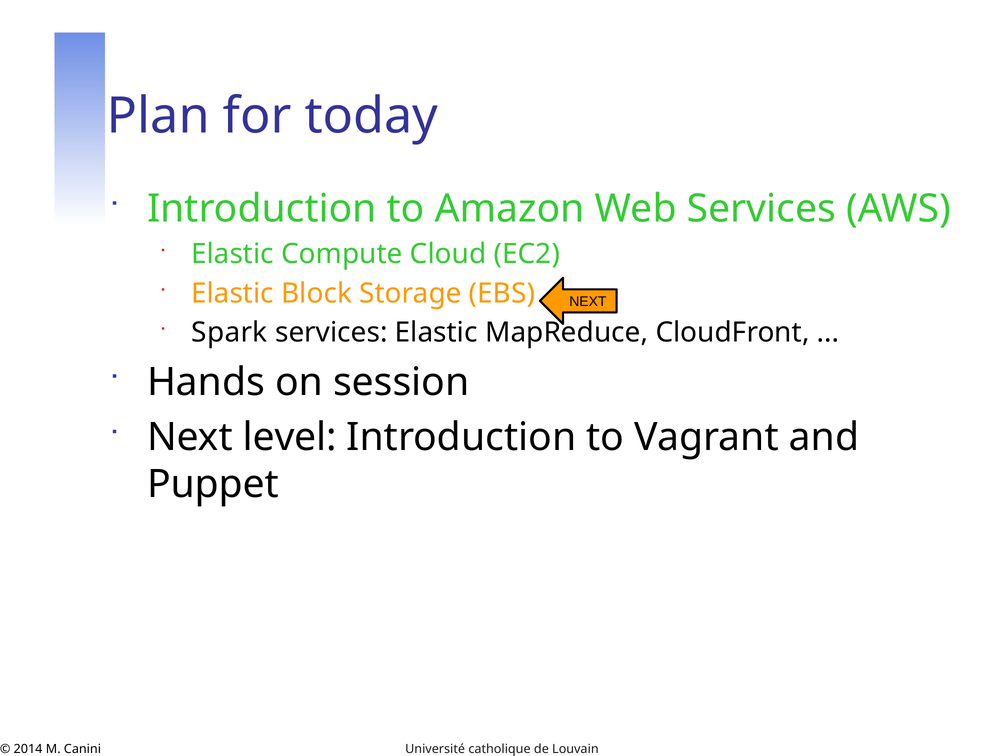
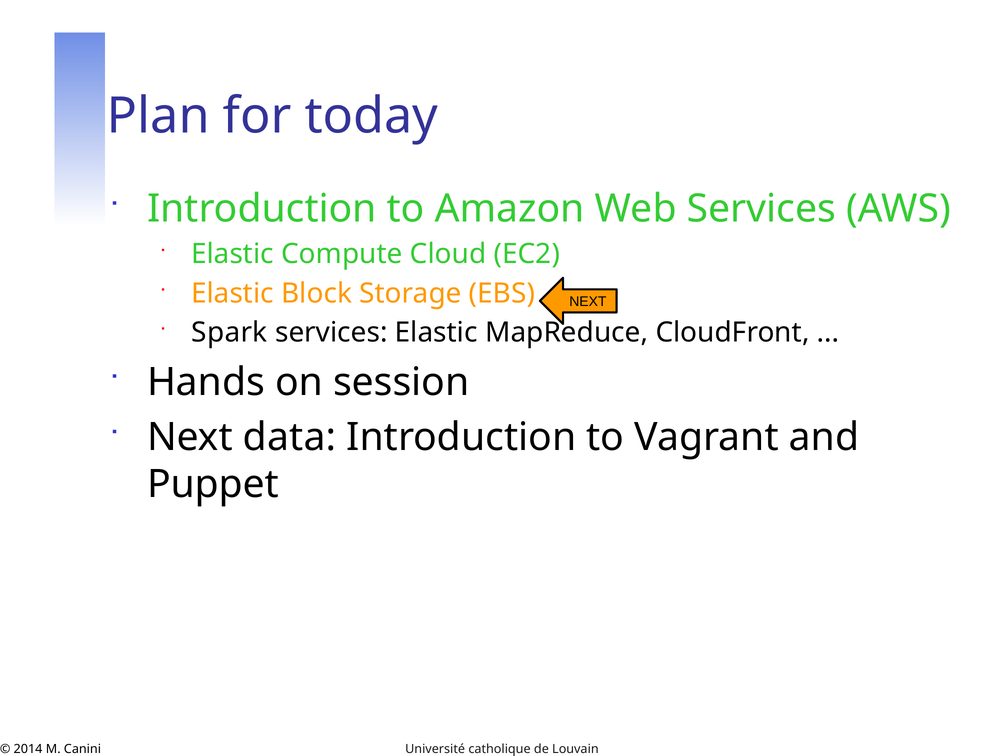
level: level -> data (290, 438)
